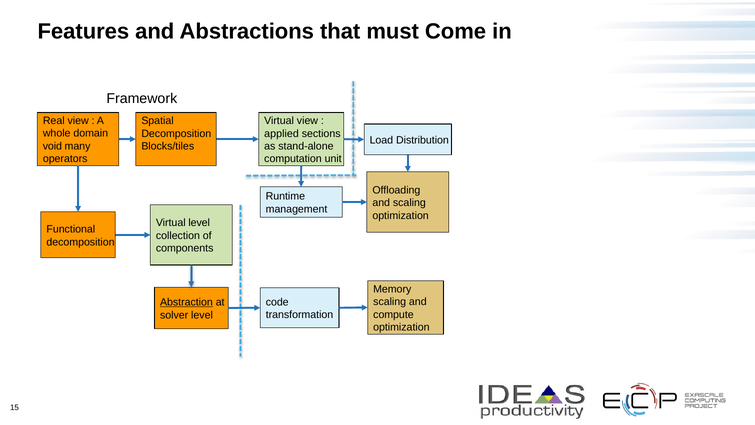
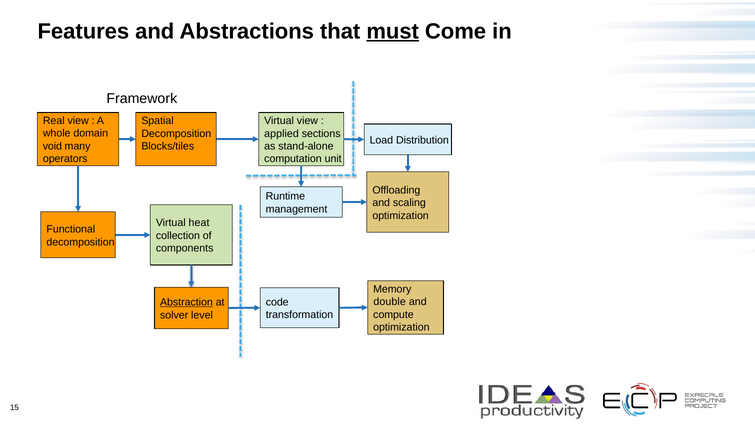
must underline: none -> present (393, 31)
Virtual level: level -> heat (199, 223)
scaling: scaling -> double (390, 302)
